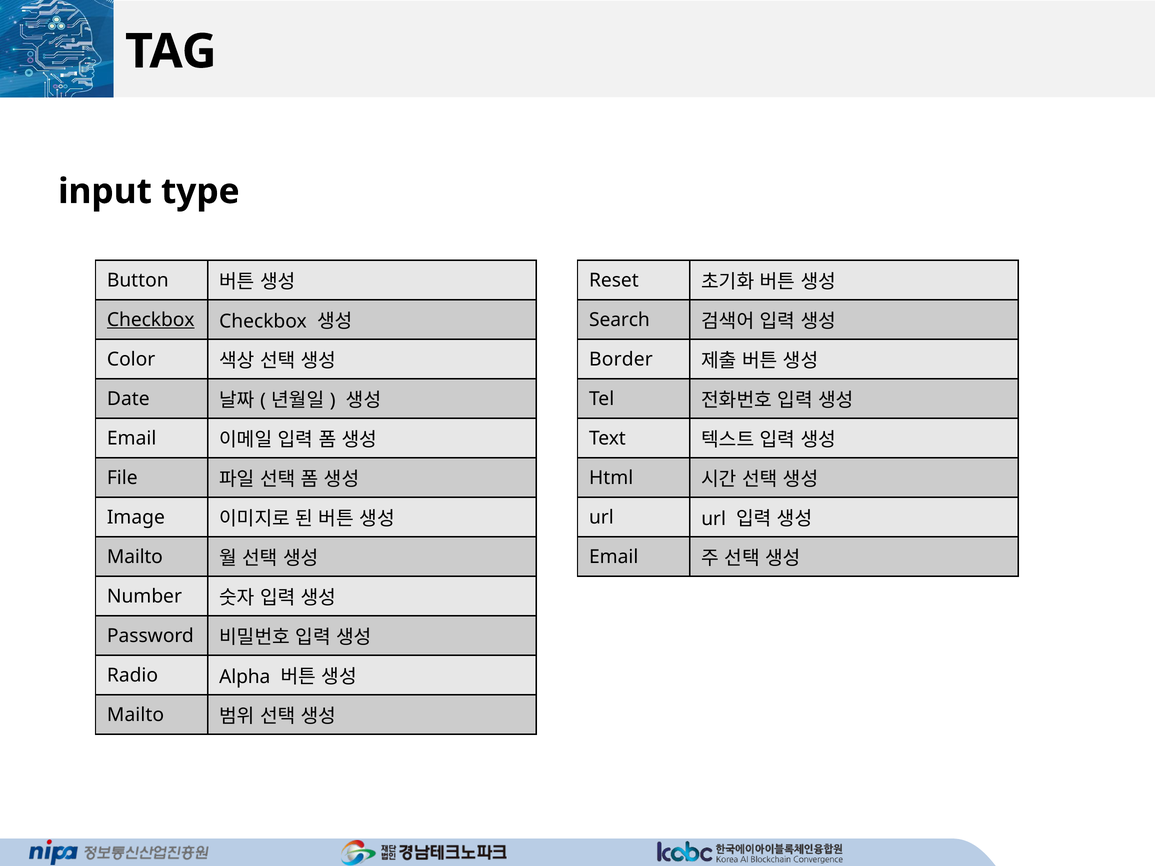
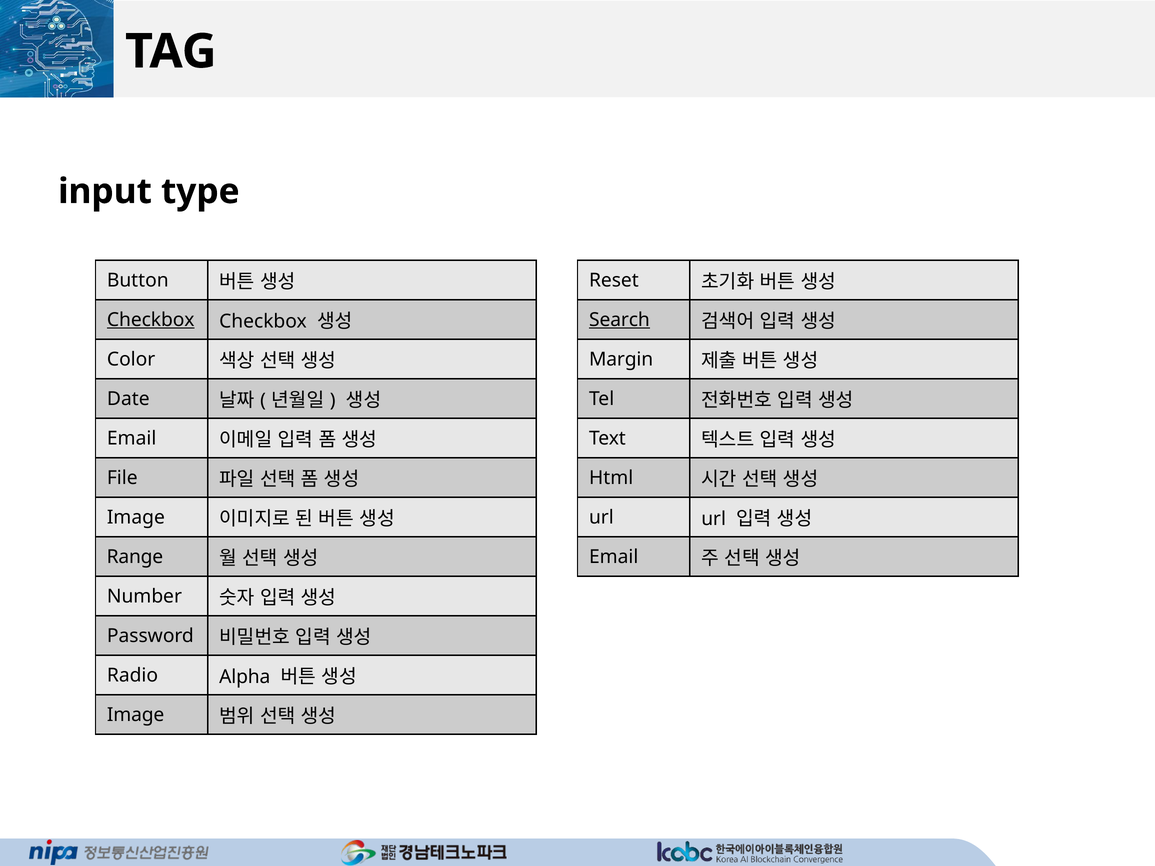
Search underline: none -> present (619, 320)
Border: Border -> Margin (621, 359)
Mailto: Mailto -> Range (135, 557)
Mailto: Mailto -> Image (136, 715)
